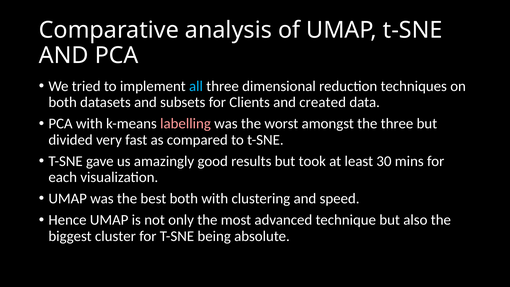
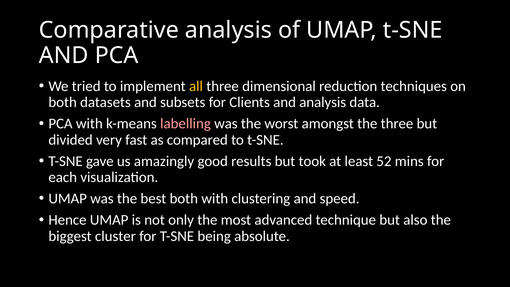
all colour: light blue -> yellow (196, 86)
and created: created -> analysis (323, 102)
30: 30 -> 52 (384, 161)
